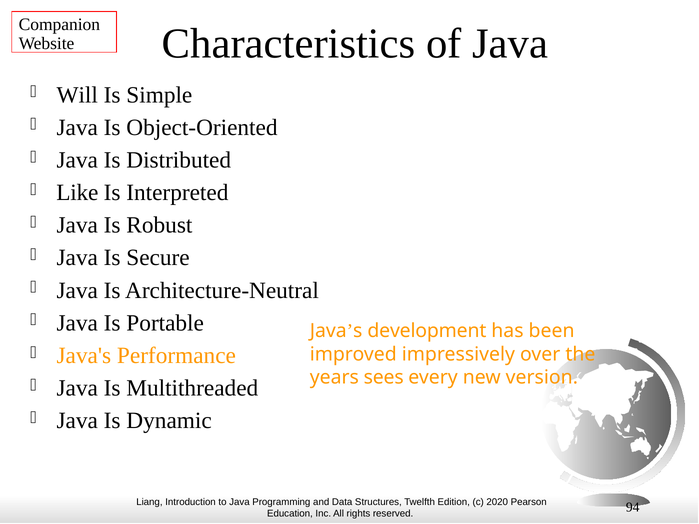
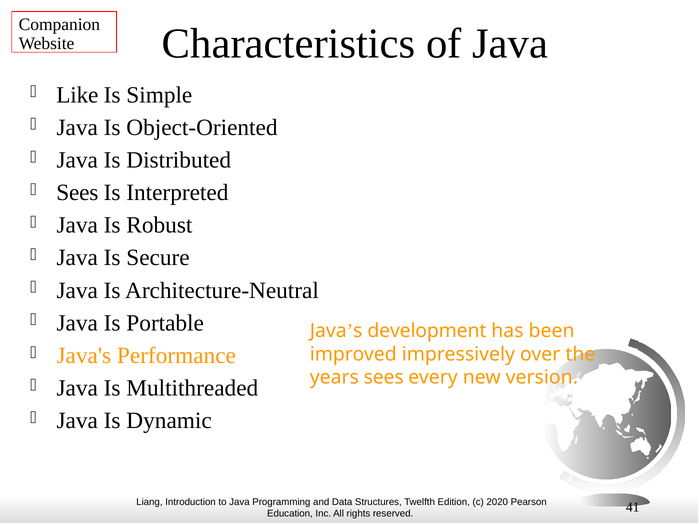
Will: Will -> Like (77, 95)
Like: Like -> Sees (77, 193)
94: 94 -> 41 (633, 508)
